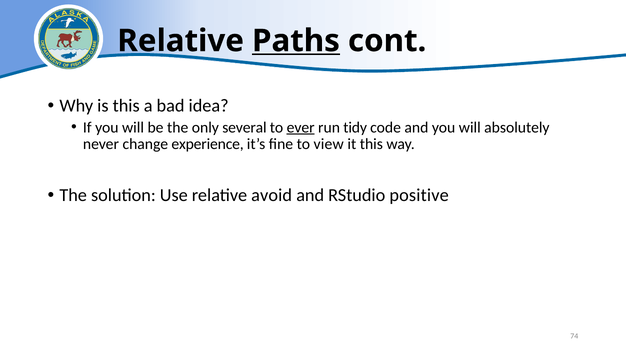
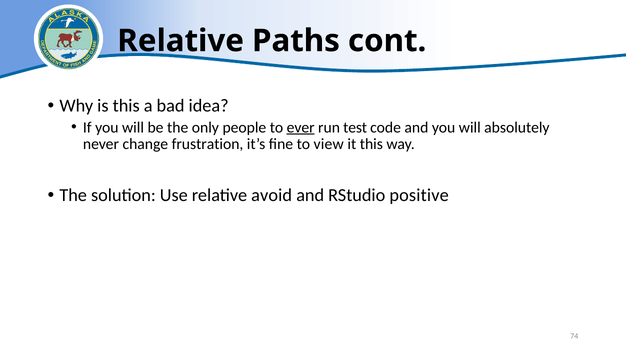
Paths underline: present -> none (296, 41)
several: several -> people (244, 127)
tidy: tidy -> test (355, 127)
experience: experience -> frustration (208, 144)
